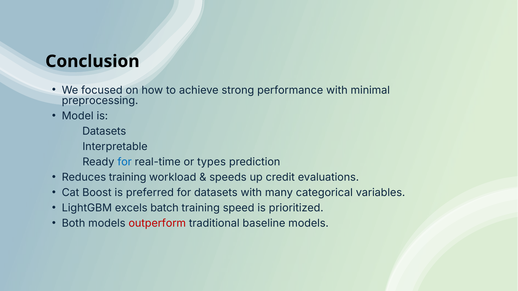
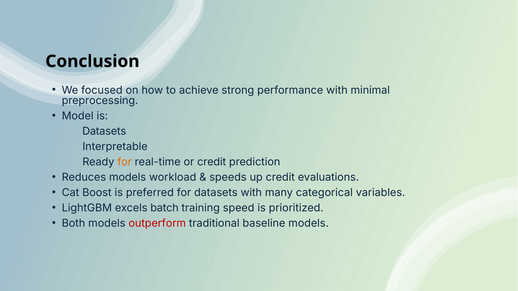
for colour: blue -> orange (125, 162)
or types: types -> credit (212, 162)
Reduces training: training -> models (128, 177)
